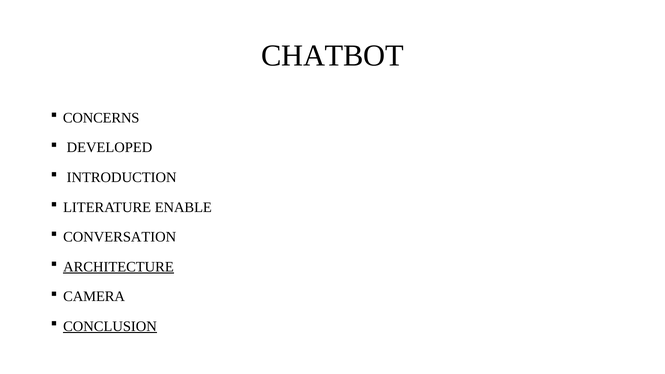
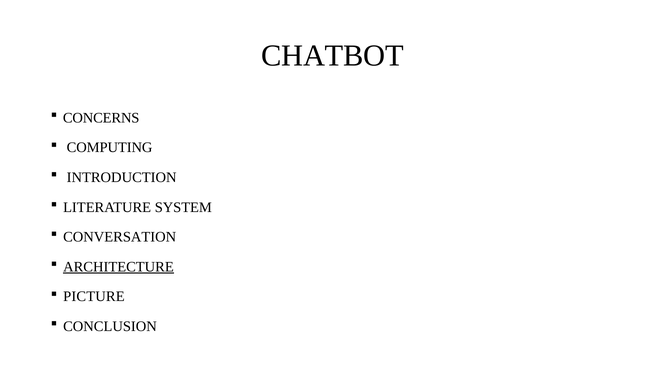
DEVELOPED: DEVELOPED -> COMPUTING (110, 148)
ENABLE: ENABLE -> SYSTEM (183, 207)
CAMERA: CAMERA -> PICTURE (94, 297)
CONCLUSION underline: present -> none (110, 326)
